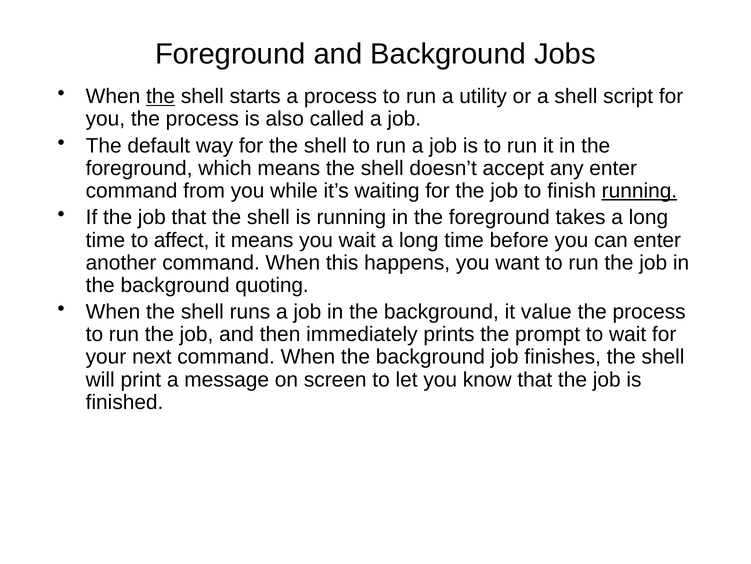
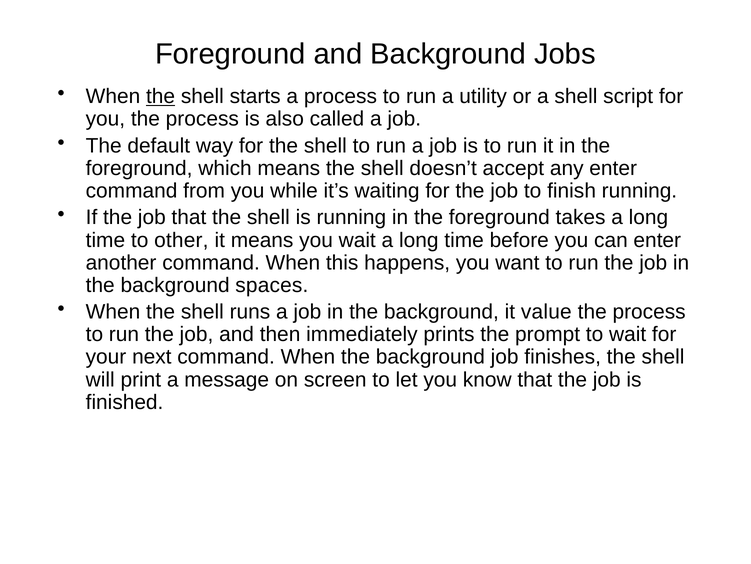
running underline: present -> none (639, 191)
affect: affect -> other (181, 240)
quoting: quoting -> spaces (272, 285)
